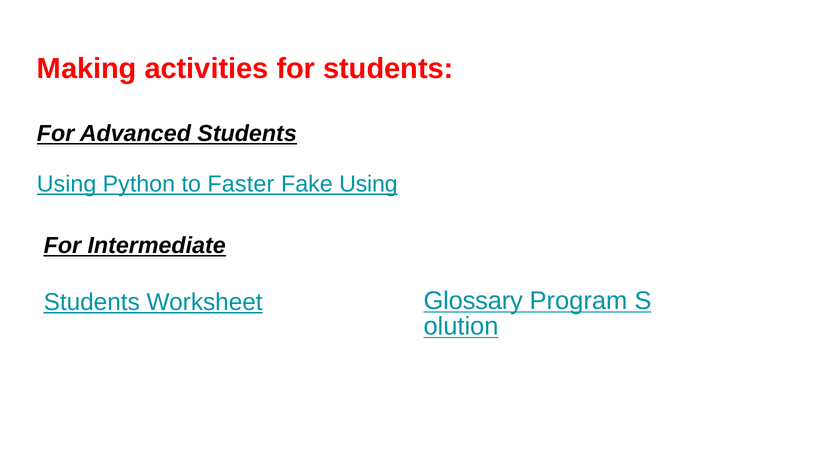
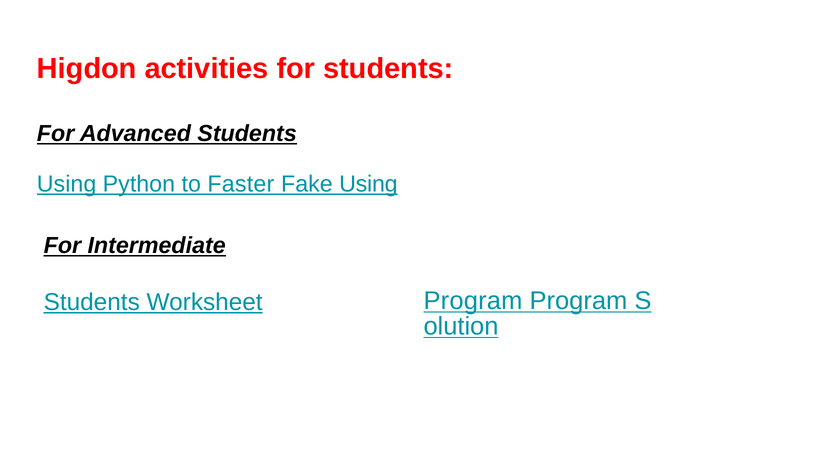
Making: Making -> Higdon (87, 68)
Worksheet Glossary: Glossary -> Program (473, 301)
